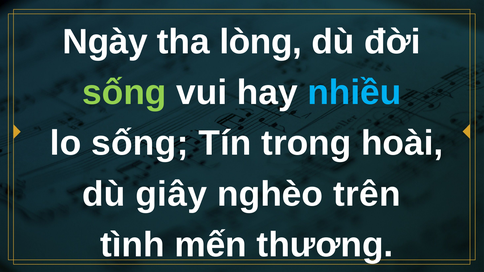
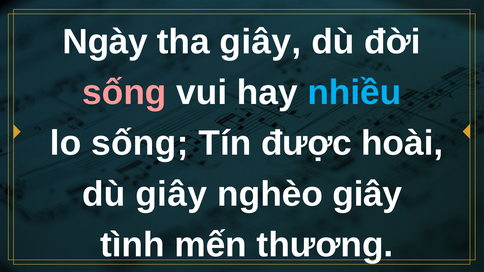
tha lòng: lòng -> giây (260, 42)
sống colour: light green -> pink (124, 93)
trong: trong -> được (306, 143)
nghèo trên: trên -> giây (367, 194)
